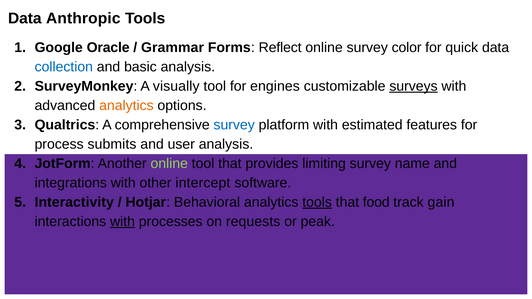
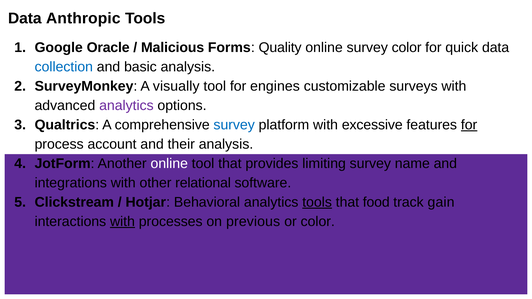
Grammar: Grammar -> Malicious (173, 48)
Reflect: Reflect -> Quality (280, 48)
surveys underline: present -> none (413, 86)
analytics colour: orange -> purple (126, 106)
estimated: estimated -> excessive (372, 125)
for underline: none -> present (469, 125)
submits: submits -> account (112, 144)
user: user -> their (181, 144)
online colour: light green -> white (169, 164)
intercept: intercept -> relational (203, 183)
Interactivity: Interactivity -> Clickstream (74, 202)
requests: requests -> previous (253, 222)
or peak: peak -> color (318, 222)
